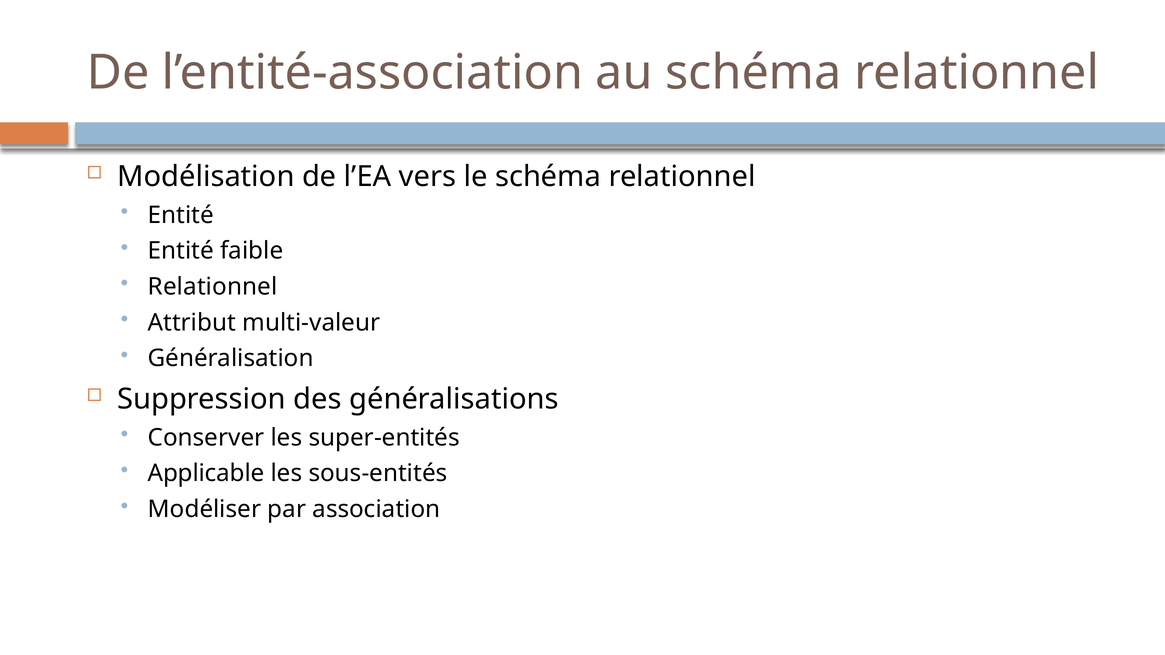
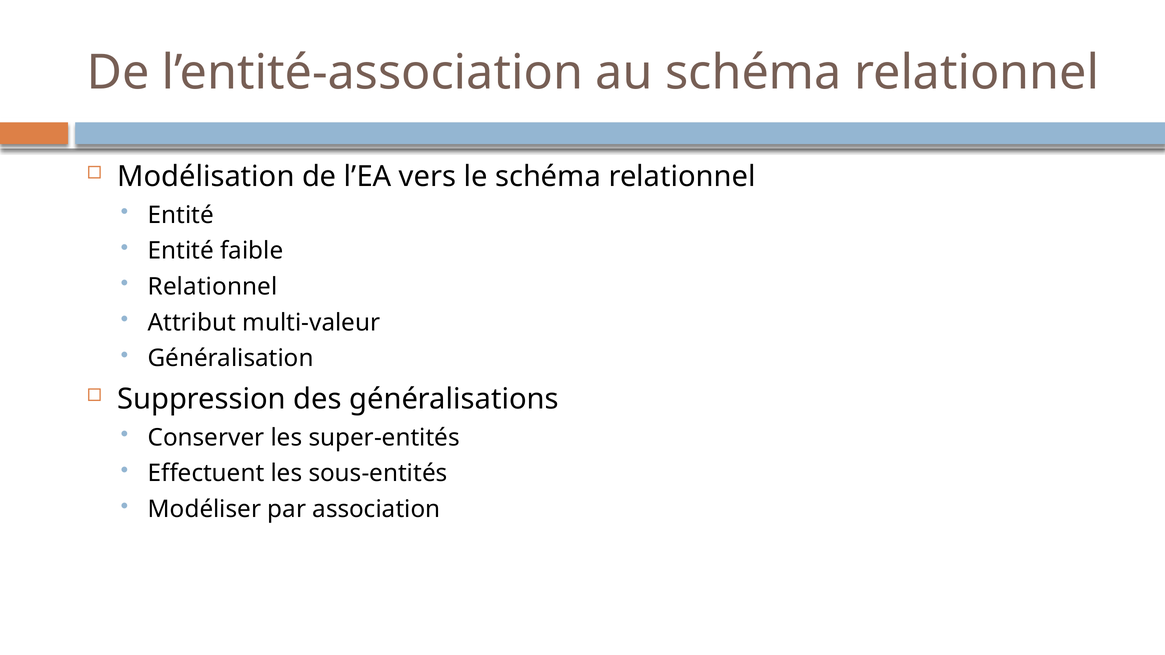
Applicable: Applicable -> Effectuent (206, 474)
